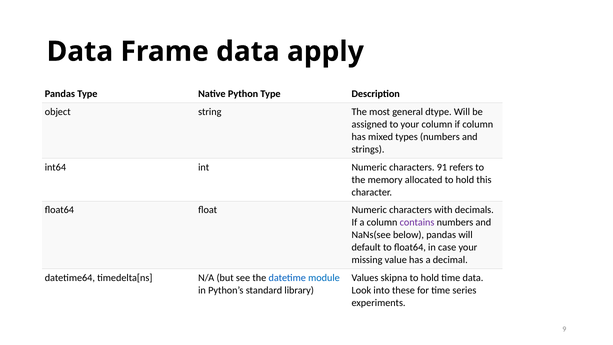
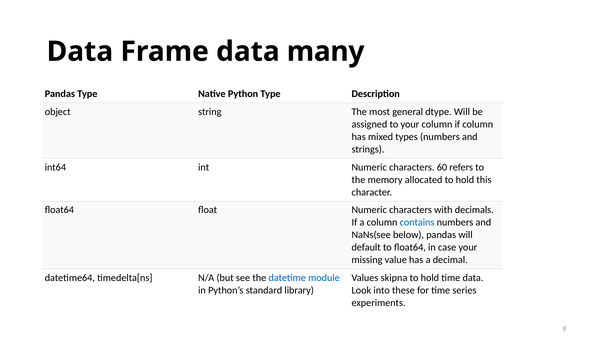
apply: apply -> many (326, 51)
91: 91 -> 60 (442, 167)
contains colour: purple -> blue (417, 222)
